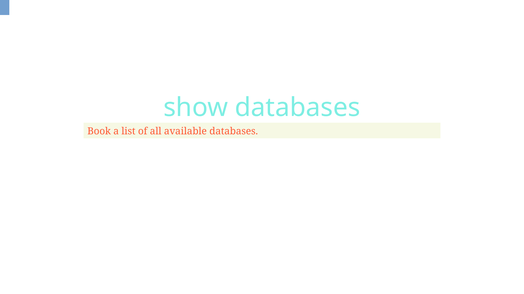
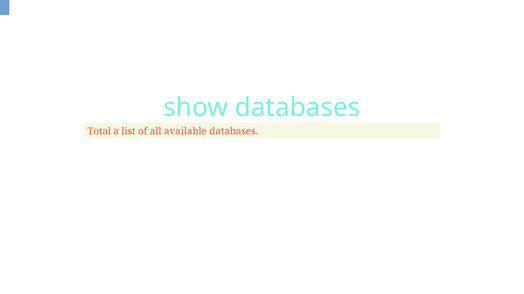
Book: Book -> Total (99, 132)
